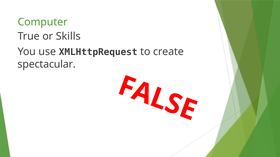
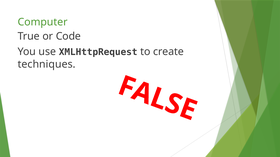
Skills: Skills -> Code (68, 36)
spectacular: spectacular -> techniques (47, 64)
